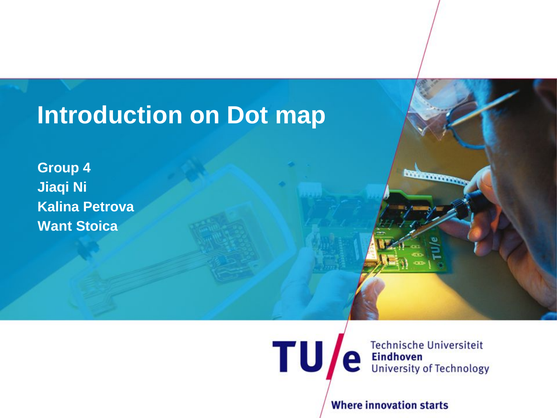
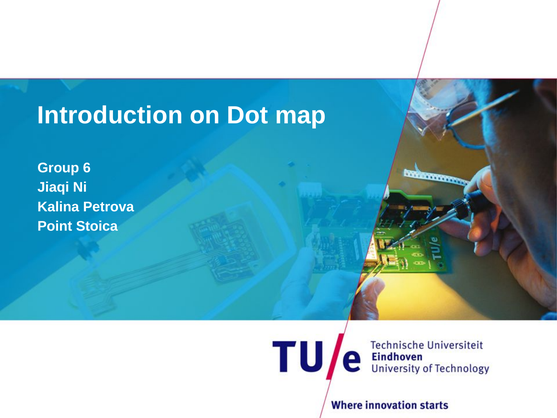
4: 4 -> 6 (87, 168)
Want: Want -> Point (55, 226)
